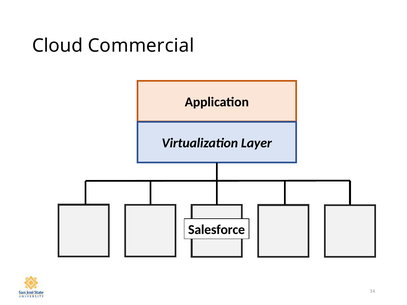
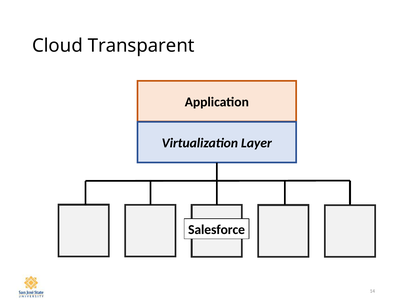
Commercial: Commercial -> Transparent (141, 46)
